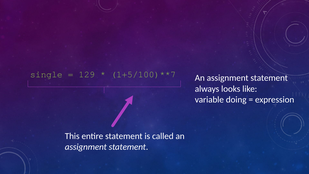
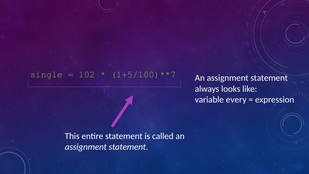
129: 129 -> 102 (87, 74)
doing: doing -> every (236, 100)
